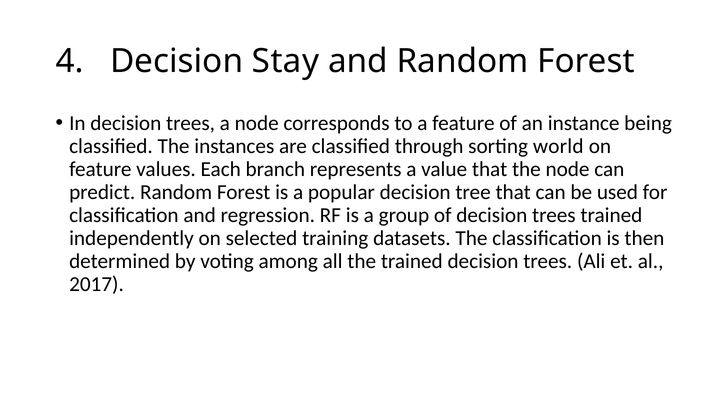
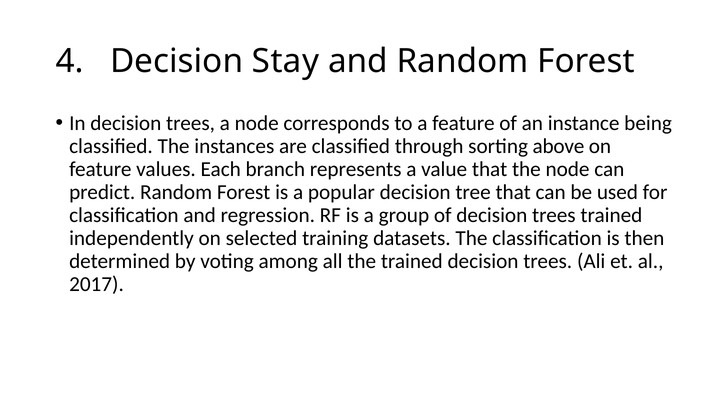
world: world -> above (558, 146)
